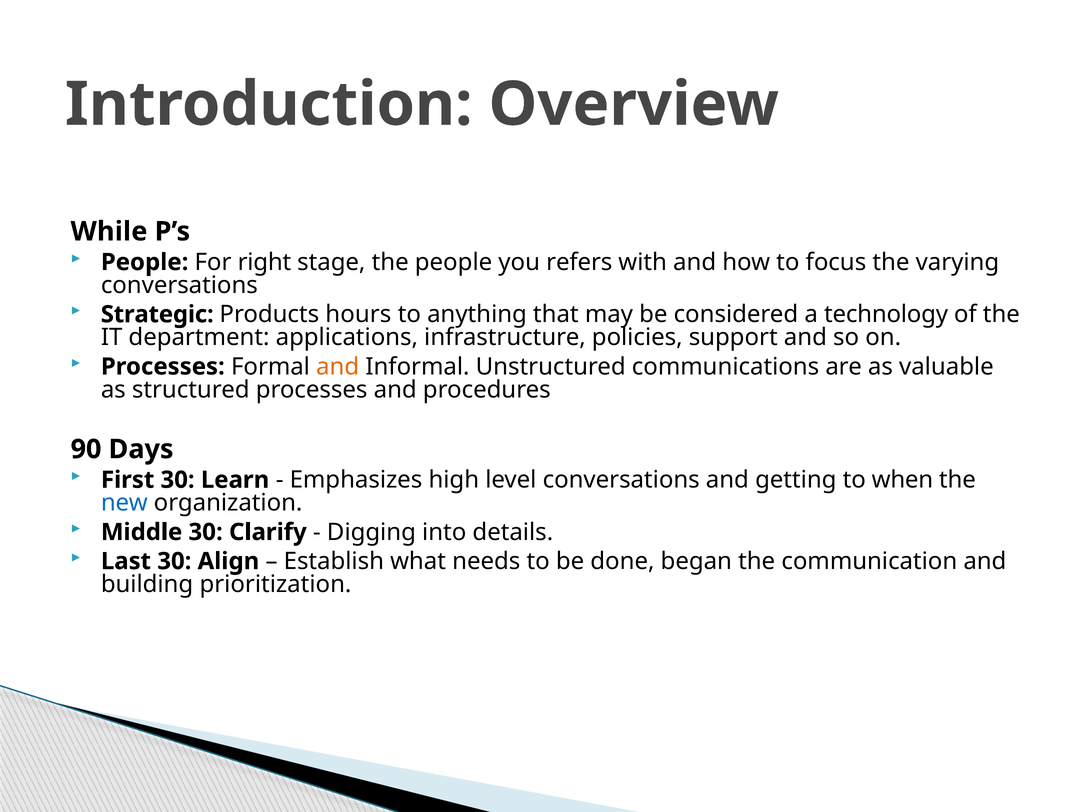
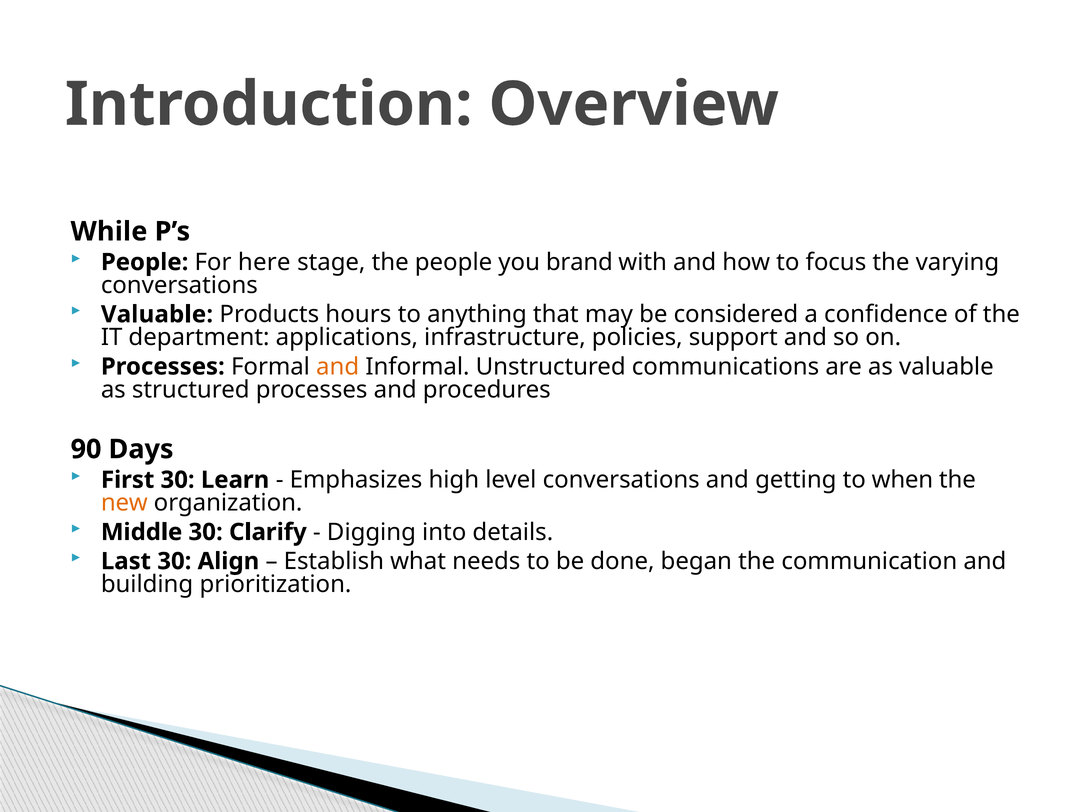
right: right -> here (264, 262)
refers: refers -> brand (579, 262)
Strategic: Strategic -> Valuable (157, 314)
technology: technology -> confidence (886, 314)
new colour: blue -> orange (124, 503)
